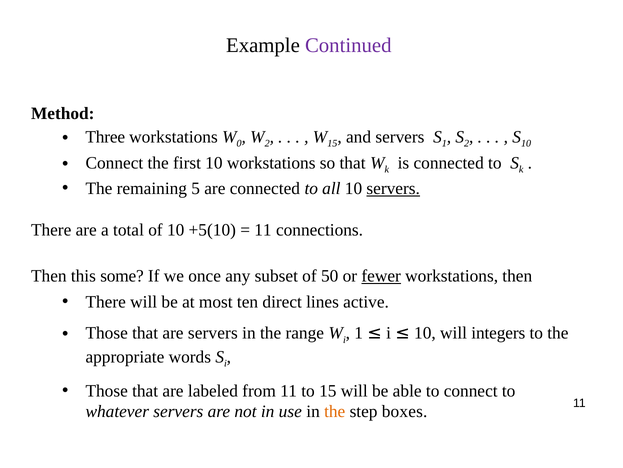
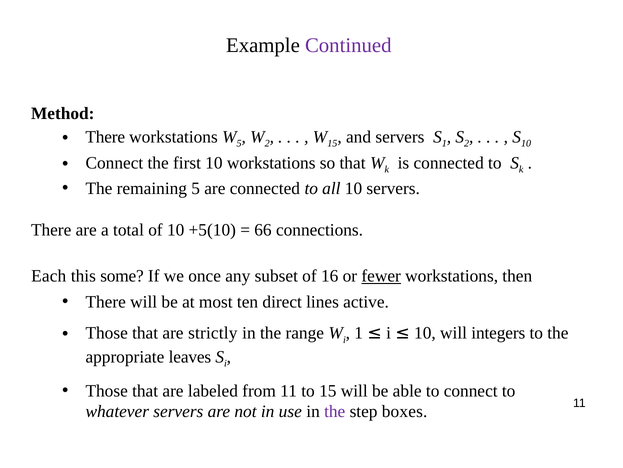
Three: Three -> There (105, 137)
0: 0 -> 5 (239, 143)
servers underline: present -> none (393, 188)
11: 11 -> 66 (263, 230)
Then: Then -> Each (49, 276)
50: 50 -> 16 (330, 276)
are servers: servers -> strictly (213, 333)
words: words -> leaves (190, 356)
the colour: orange -> purple (335, 411)
